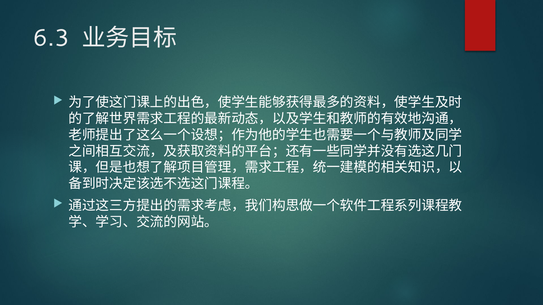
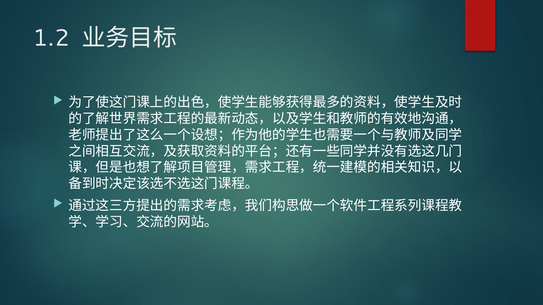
6.3: 6.3 -> 1.2 (51, 38)
